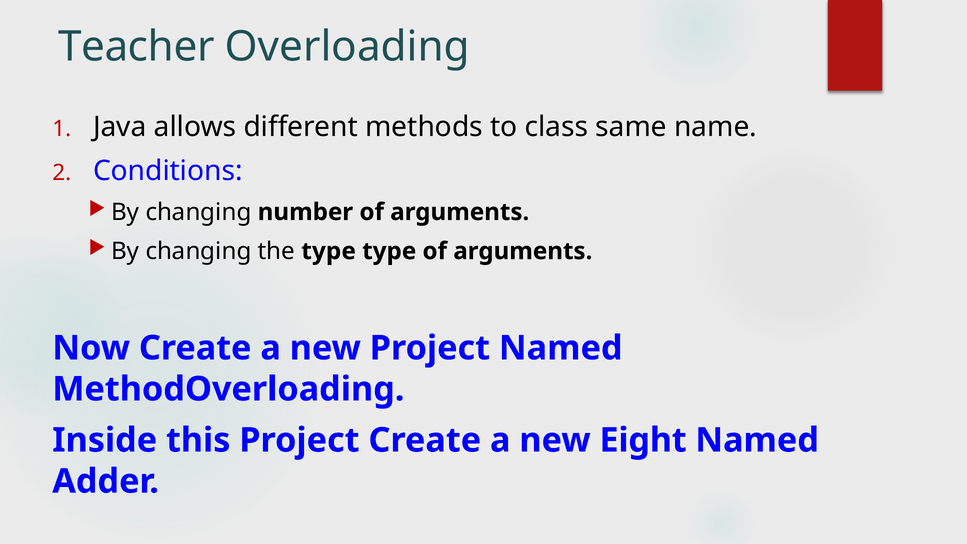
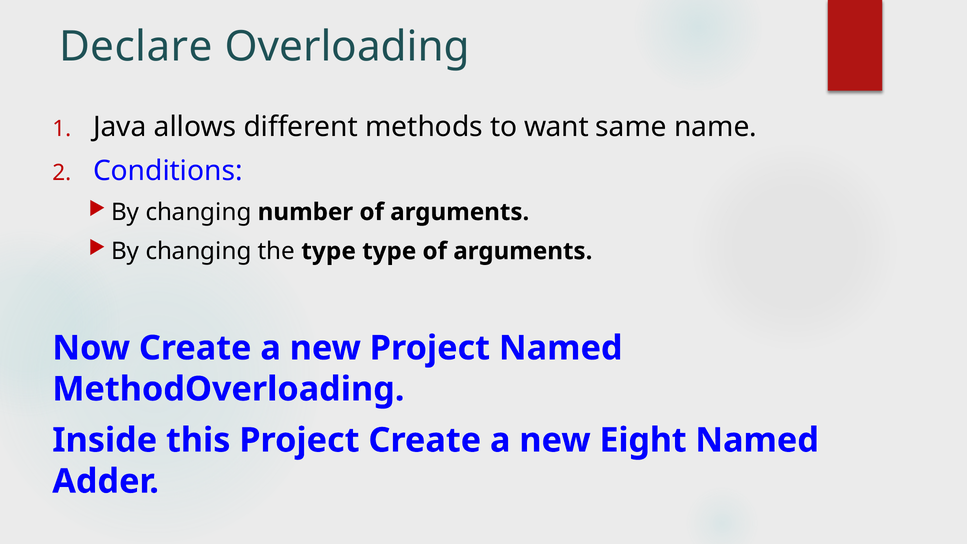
Teacher: Teacher -> Declare (136, 47)
class: class -> want (556, 127)
